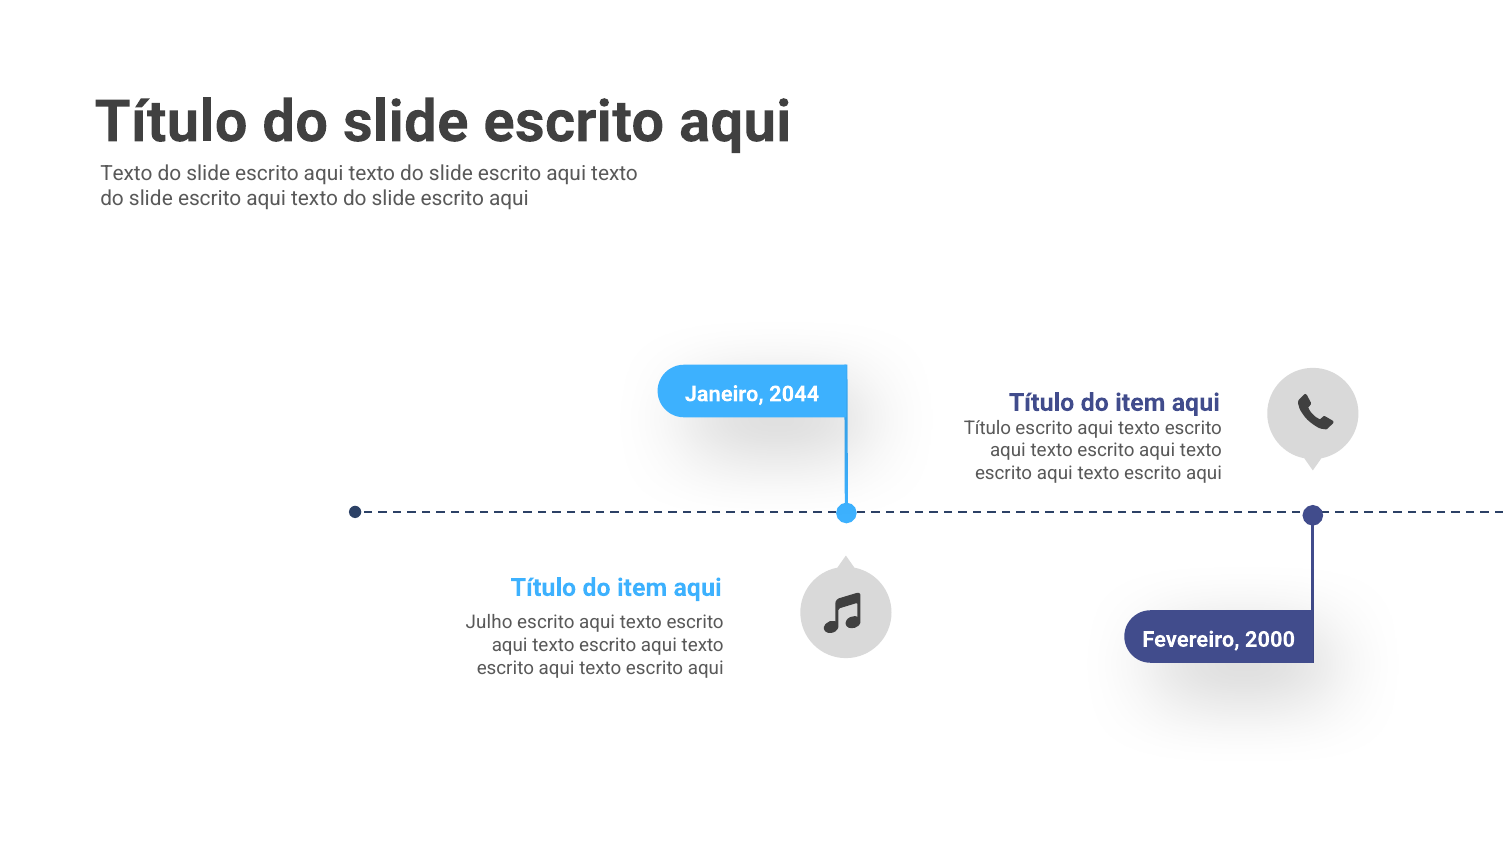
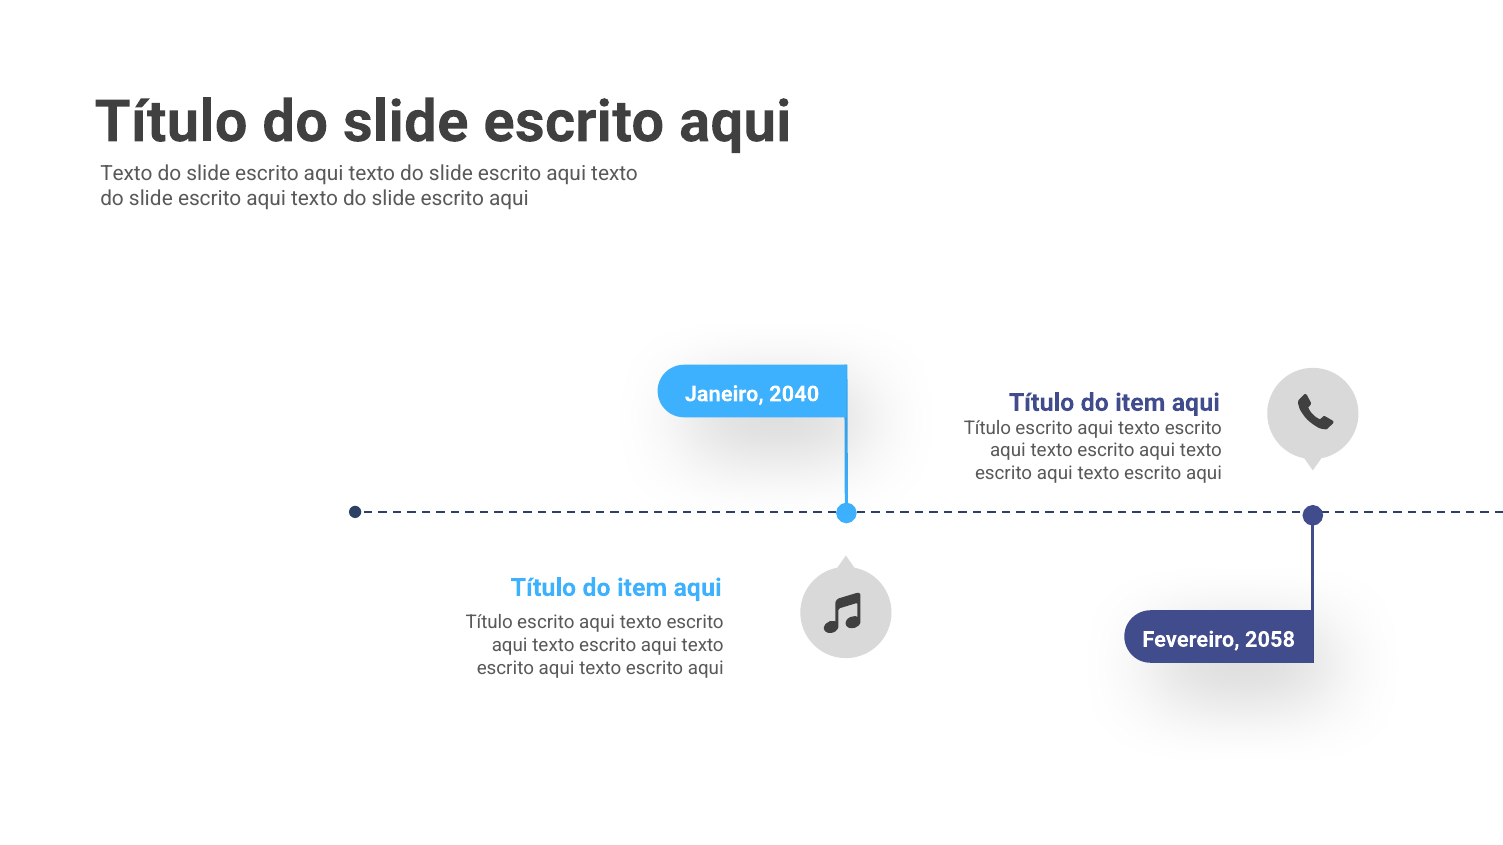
2044: 2044 -> 2040 (794, 394)
Julho: Julho -> Título (489, 623)
2000: 2000 -> 2058 (1270, 640)
